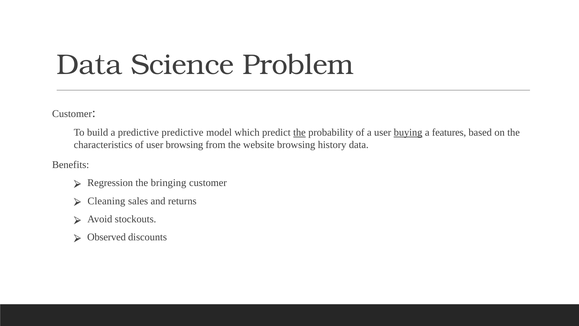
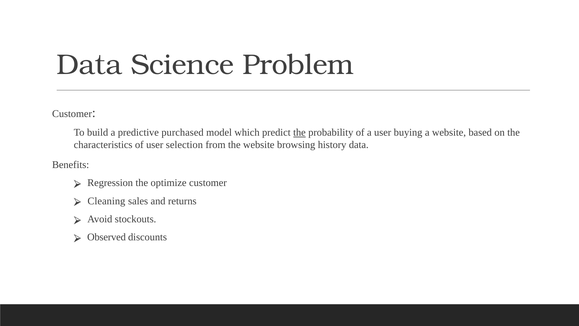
predictive predictive: predictive -> purchased (183, 132)
buying underline: present -> none (408, 132)
a features: features -> website (449, 132)
user browsing: browsing -> selection (184, 145)
bringing: bringing -> optimize (169, 183)
